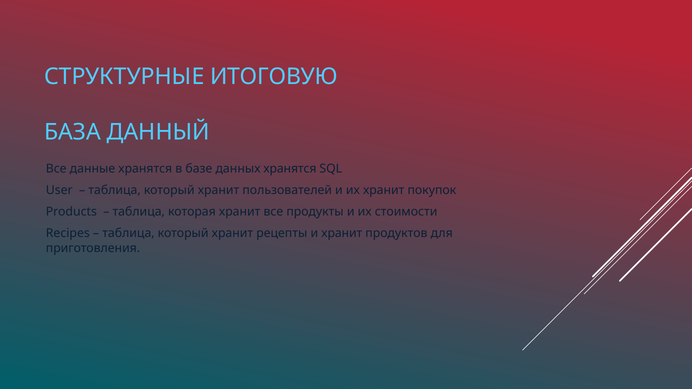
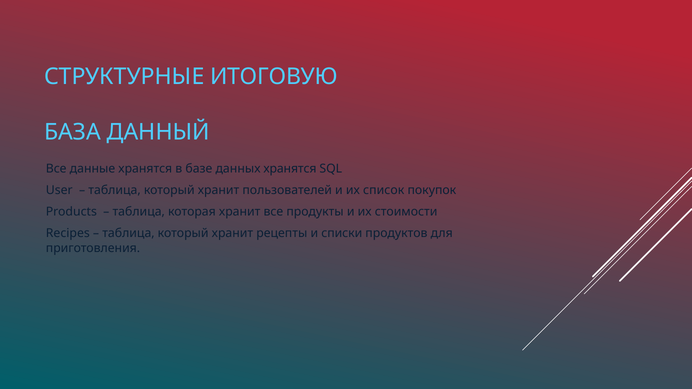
их хранит: хранит -> список (384, 191)
и хранит: хранит -> списки (342, 234)
